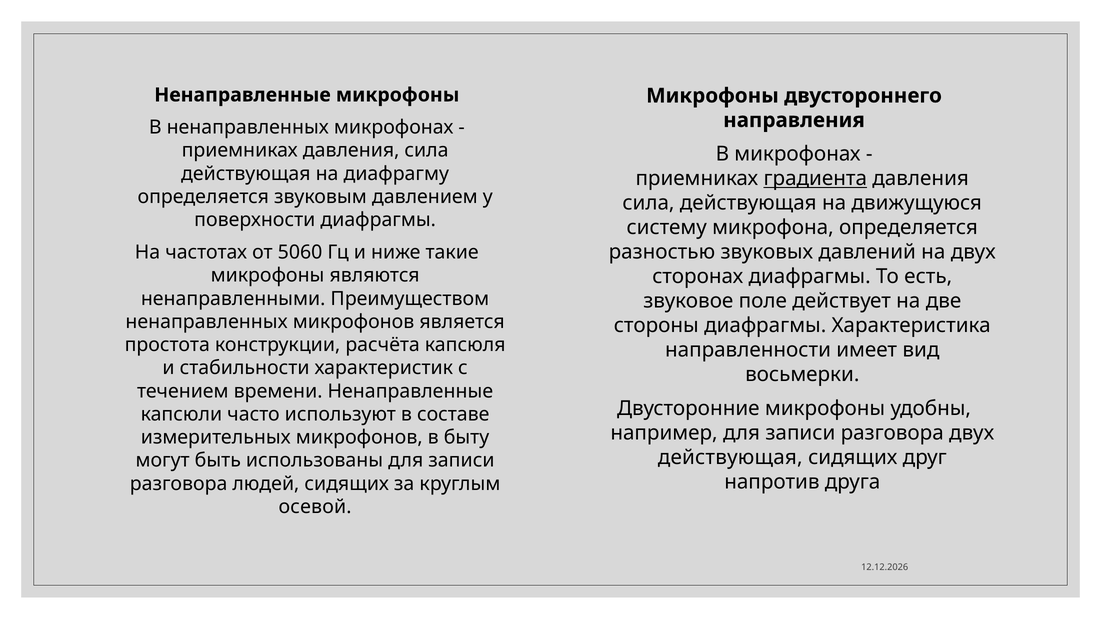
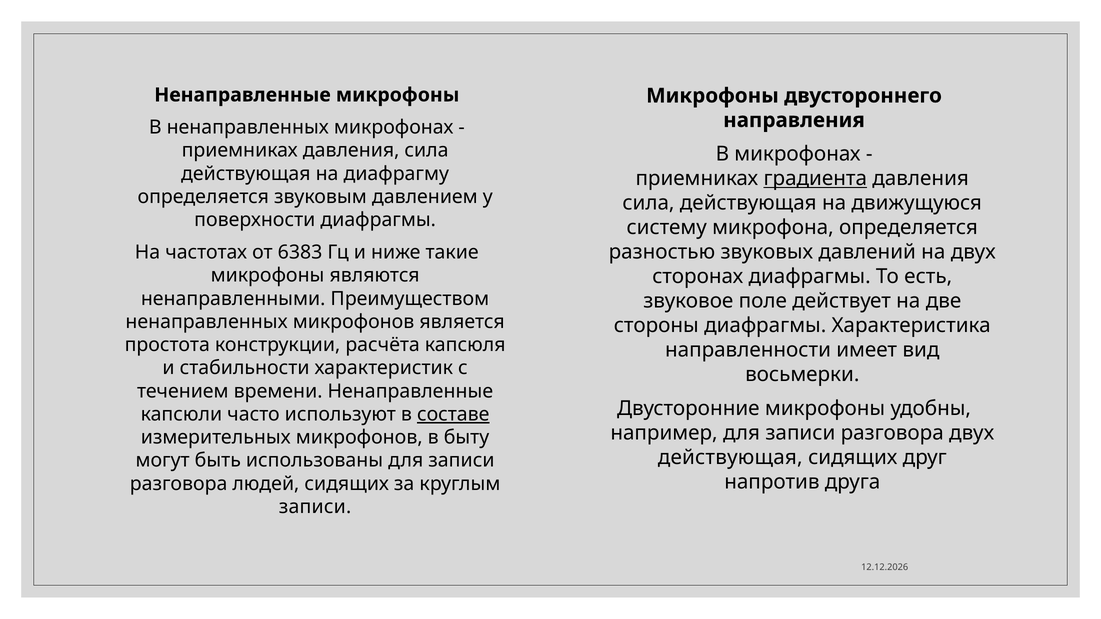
5060: 5060 -> 6383 (300, 252)
составе underline: none -> present (453, 414)
осевой: осевой -> записи (315, 507)
